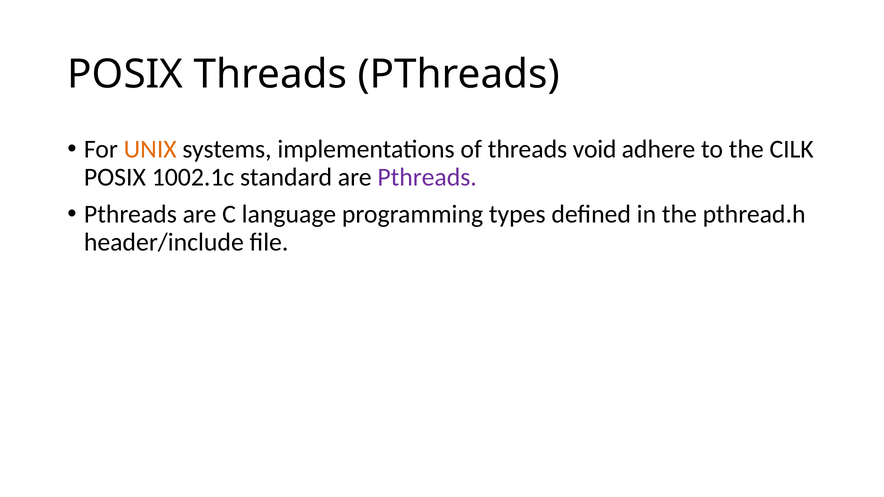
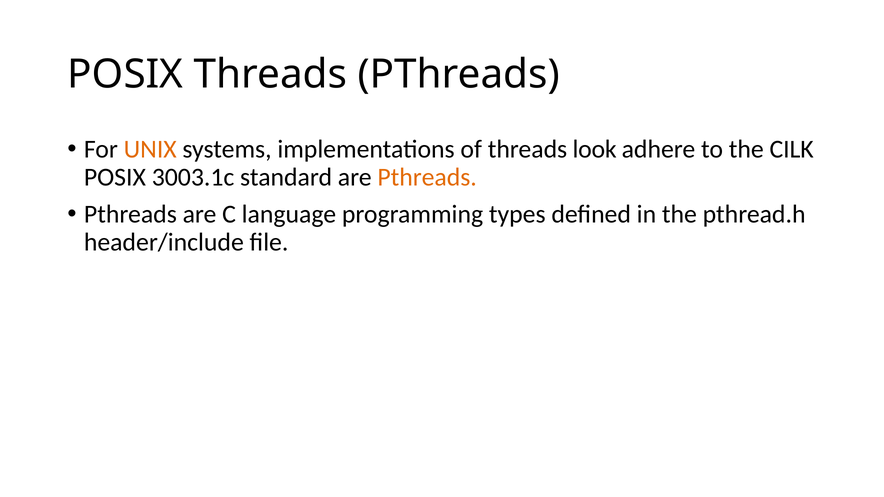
void: void -> look (595, 149)
1002.1c: 1002.1c -> 3003.1c (193, 177)
Pthreads colour: purple -> orange (427, 177)
